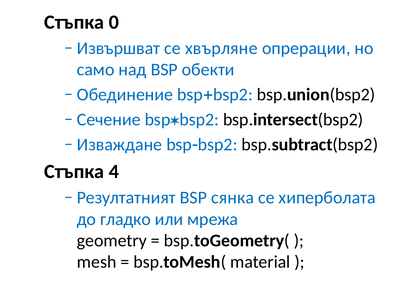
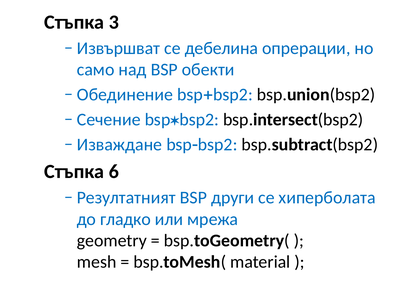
0: 0 -> 3 (114, 22)
хвърляне: хвърляне -> дебелина (221, 48)
4: 4 -> 6 (114, 172)
сянка: сянка -> други (233, 198)
